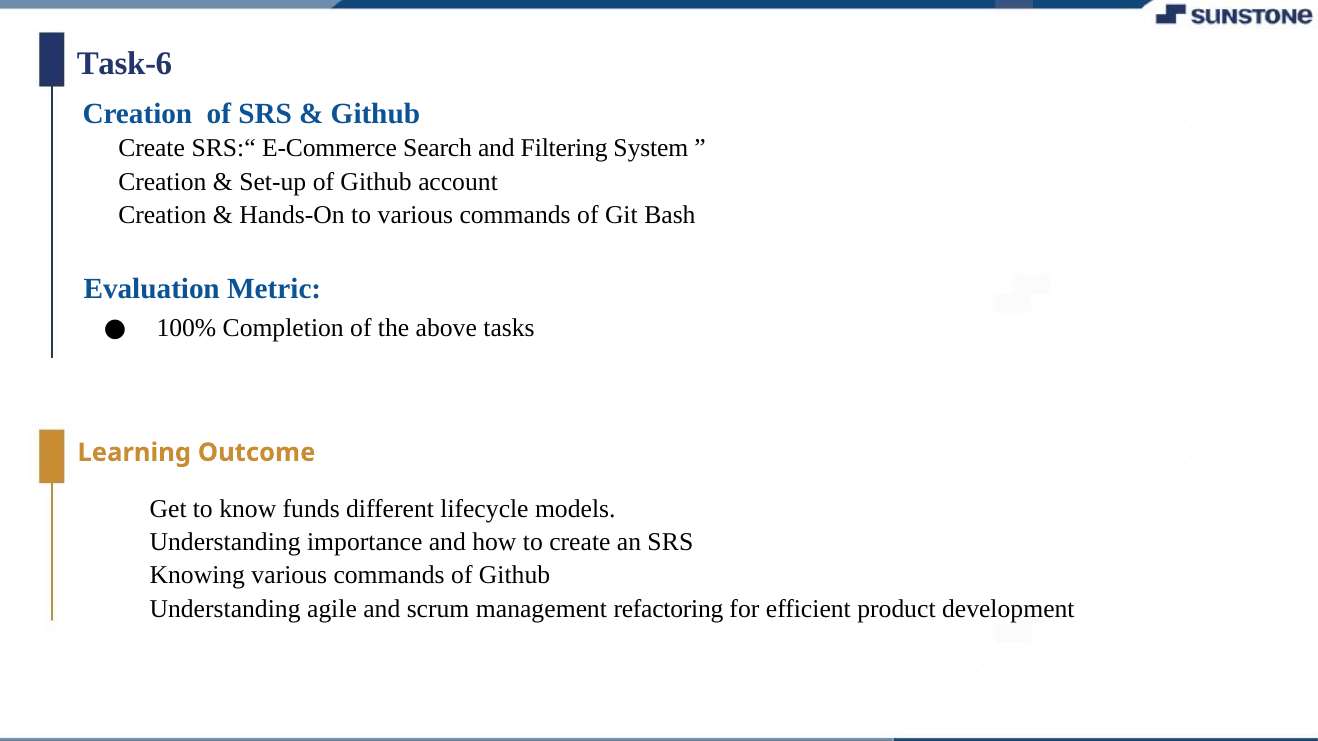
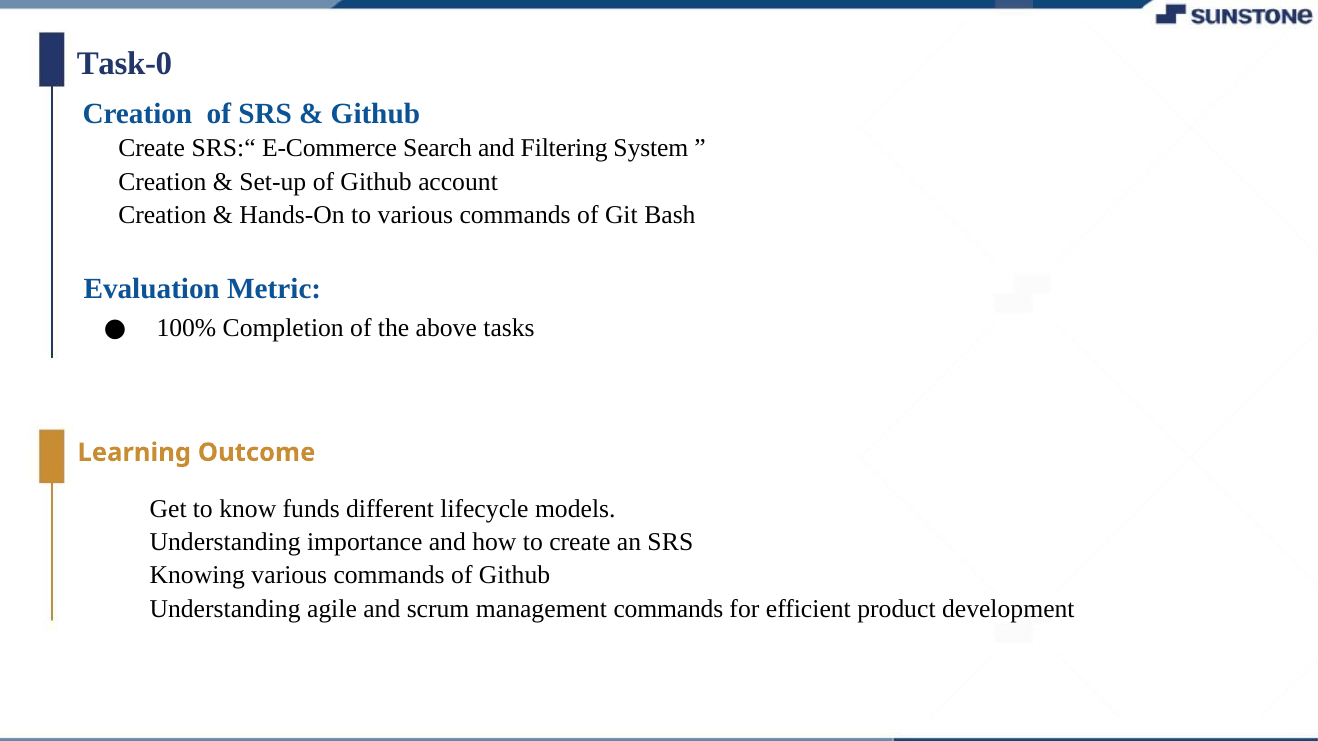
Task-6: Task-6 -> Task-0 (125, 64)
management refactoring: refactoring -> commands (668, 609)
